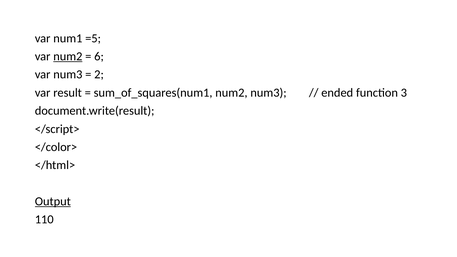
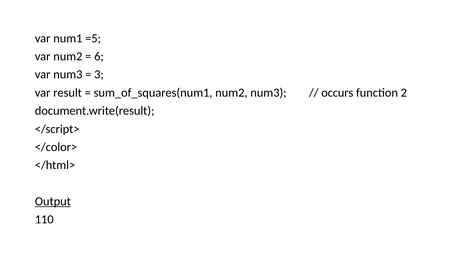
num2 underline: present -> none (68, 56)
2: 2 -> 3 (99, 75)
ended: ended -> occurs (337, 93)
3: 3 -> 2 (404, 93)
